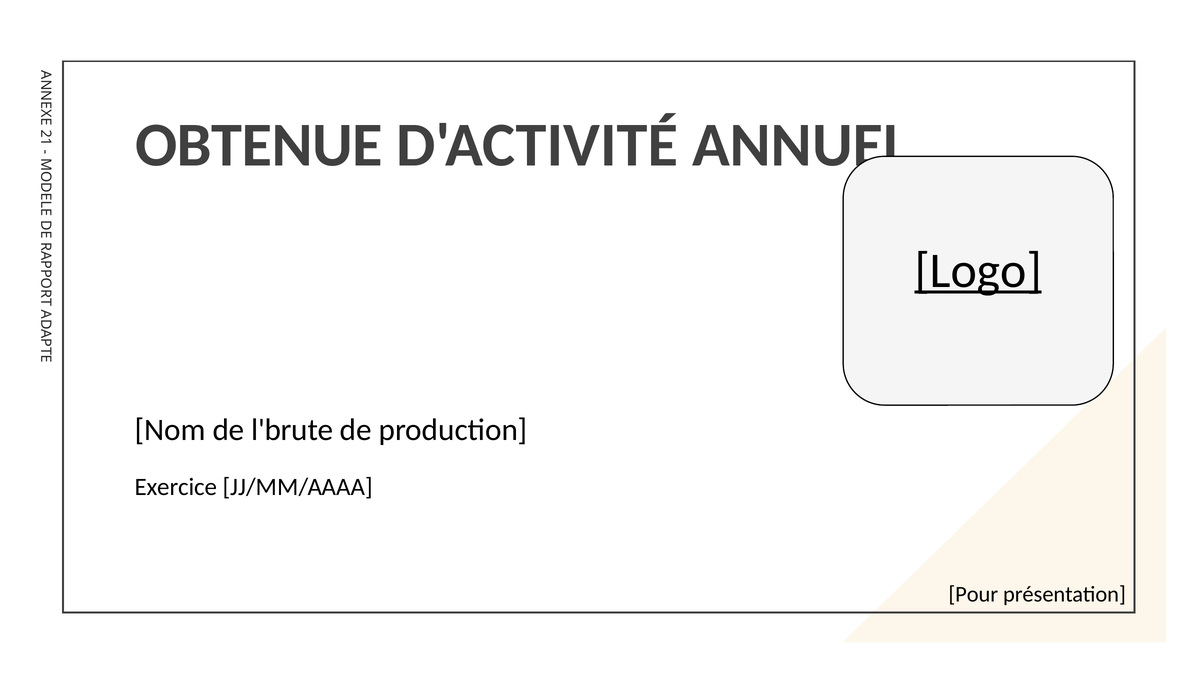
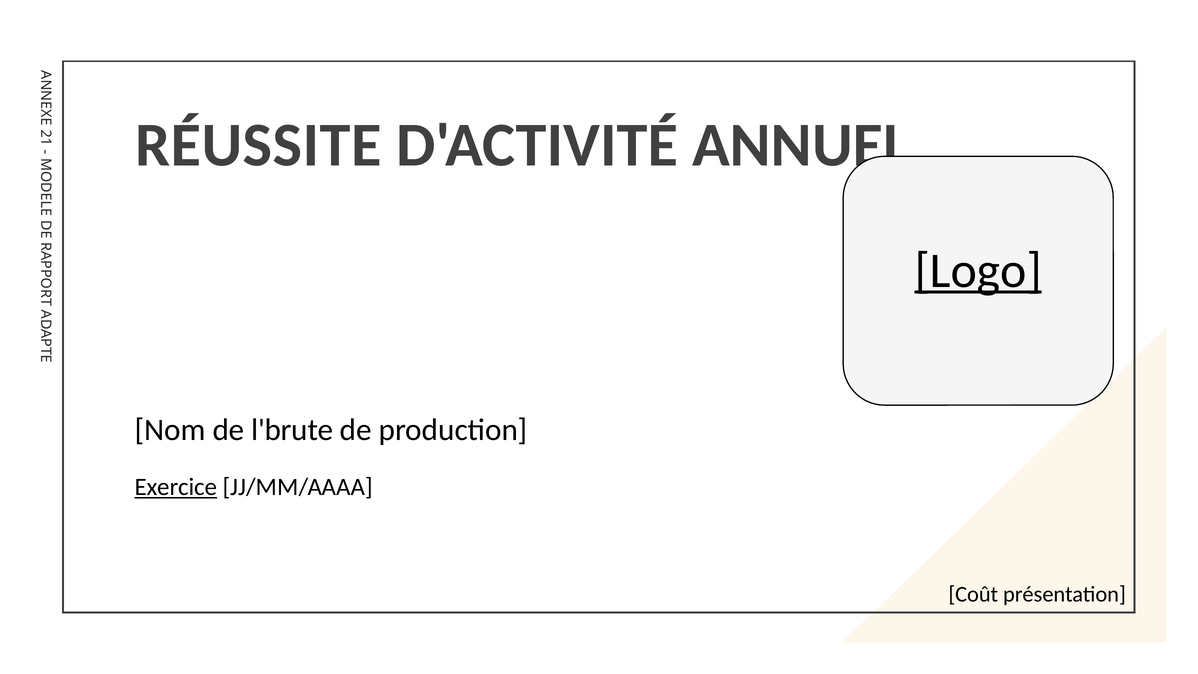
OBTENUE: OBTENUE -> RÉUSSITE (258, 145)
Exercice underline: none -> present (176, 487)
Pour: Pour -> Coût (973, 594)
